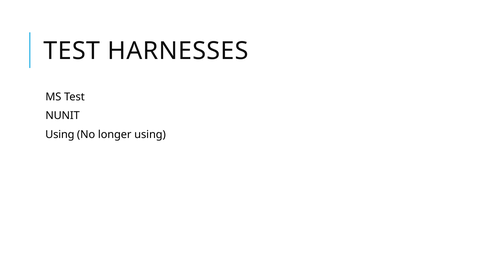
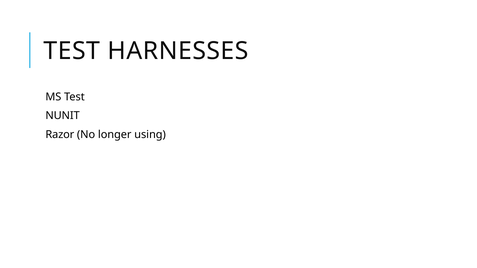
Using: Using -> Razor (60, 135)
